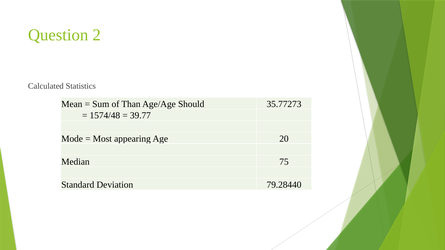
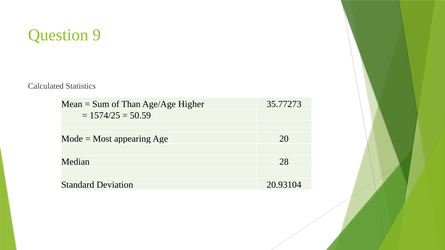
2: 2 -> 9 (97, 35)
Should: Should -> Higher (191, 104)
1574/48: 1574/48 -> 1574/25 (105, 116)
39.77: 39.77 -> 50.59 (140, 116)
75: 75 -> 28 (284, 162)
79.28440: 79.28440 -> 20.93104 (284, 185)
